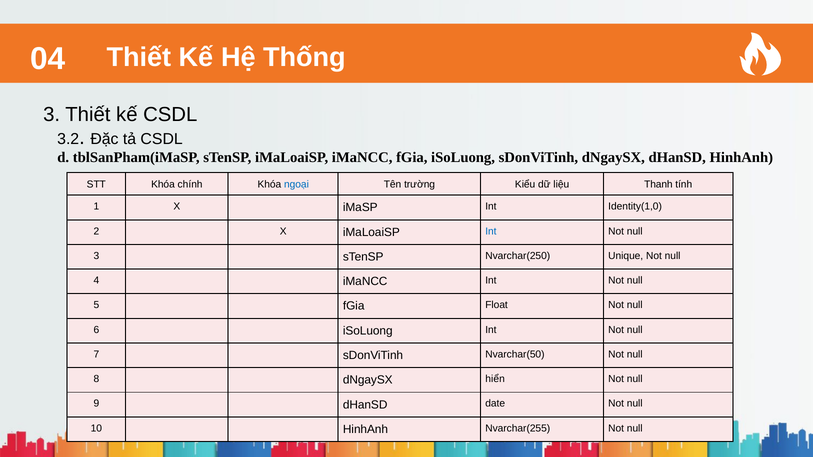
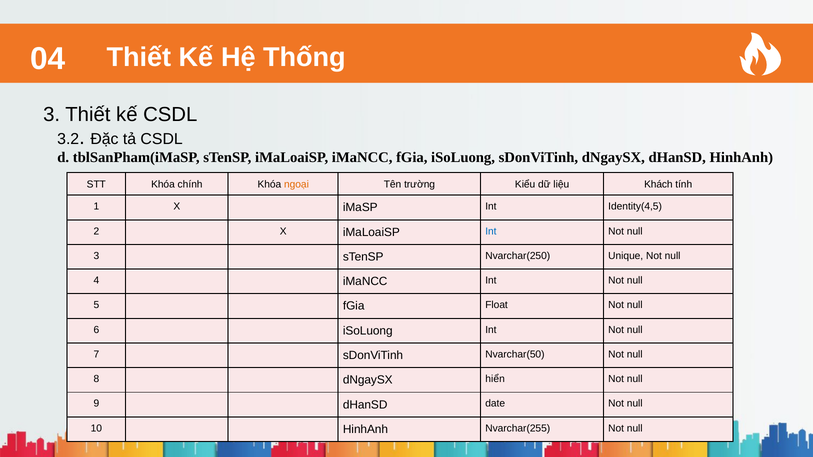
ngoại colour: blue -> orange (296, 185)
Thanh: Thanh -> Khách (658, 185)
Identity(1,0: Identity(1,0 -> Identity(4,5 (635, 207)
